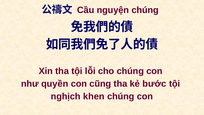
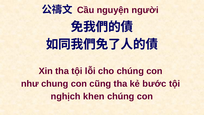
nguyện chúng: chúng -> người (145, 10)
quyền: quyền -> chung (55, 84)
